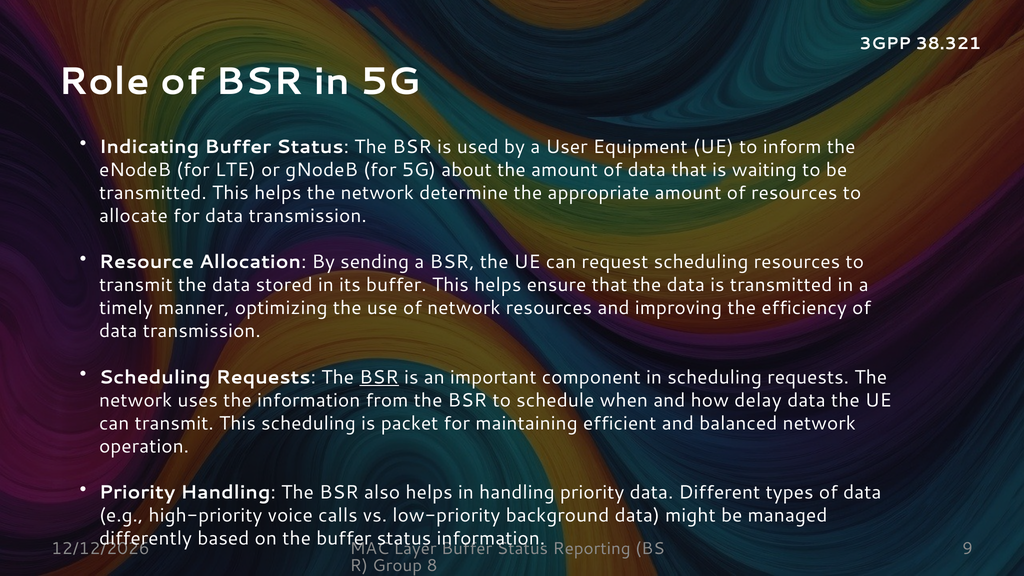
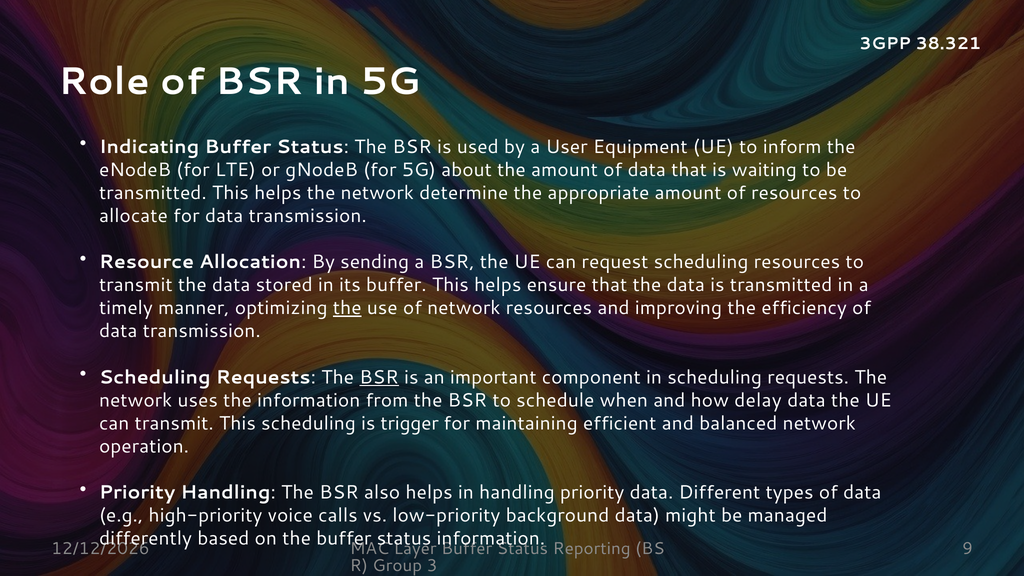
the underline: none -> present (347, 308)
packet: packet -> trigger (410, 423)
8: 8 -> 3 (432, 566)
